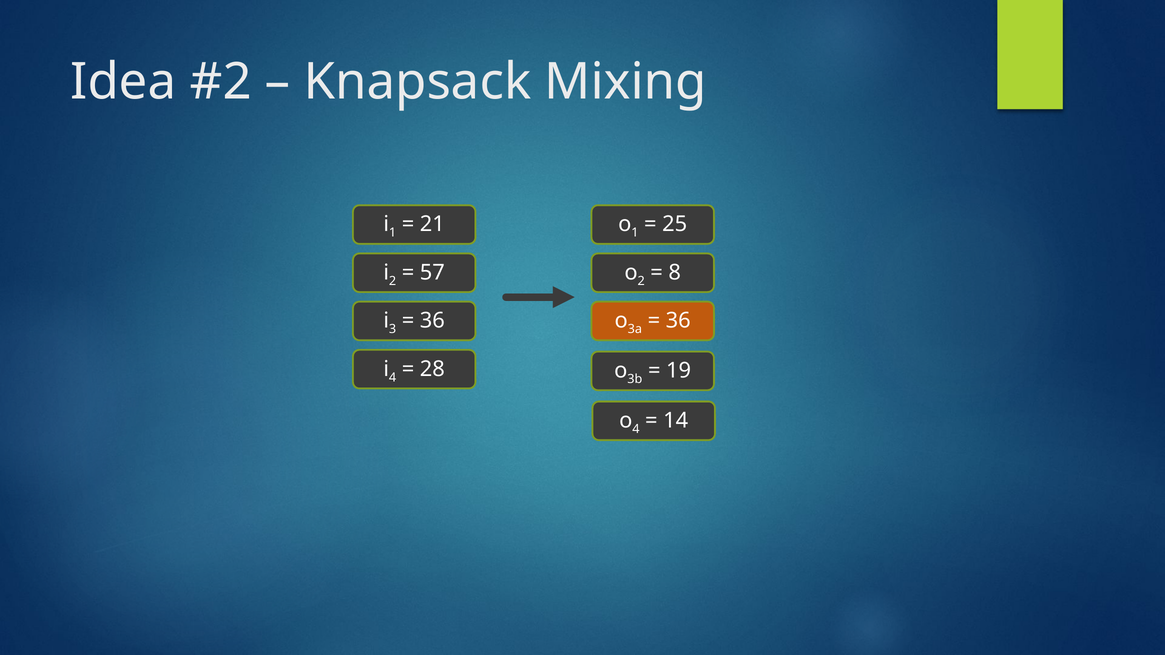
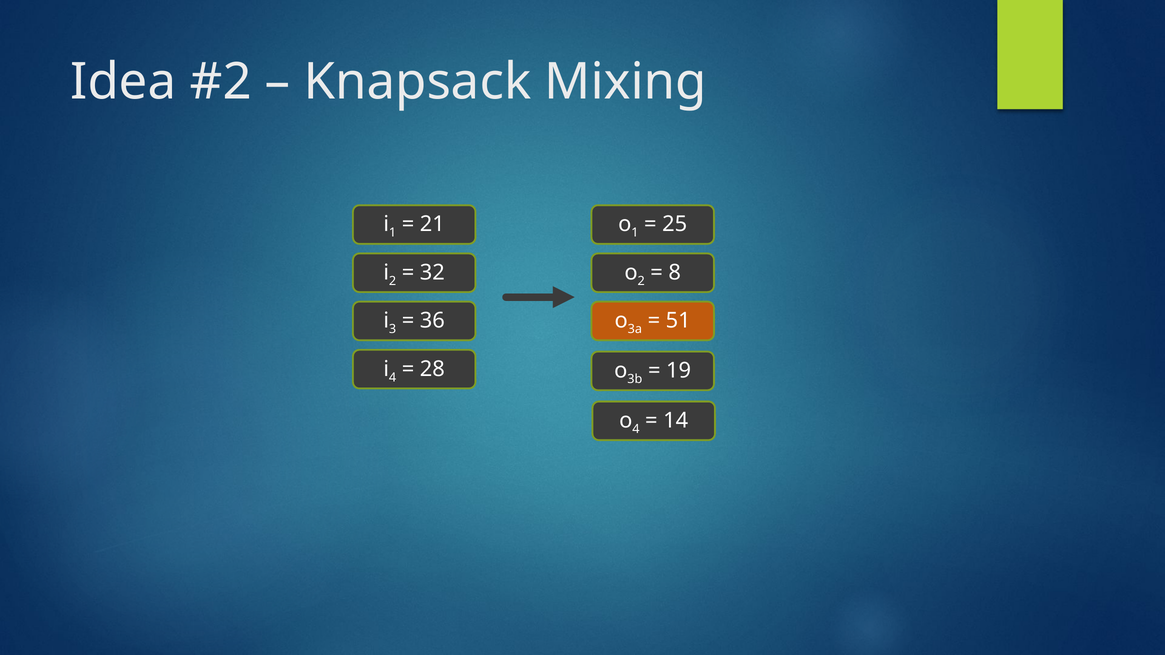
57: 57 -> 32 (432, 273)
36: 36 -> 51 (678, 321)
